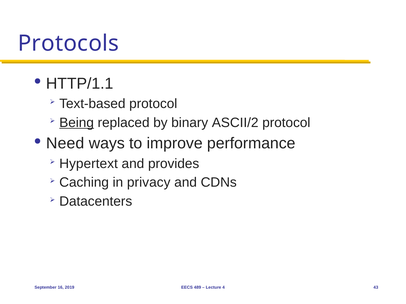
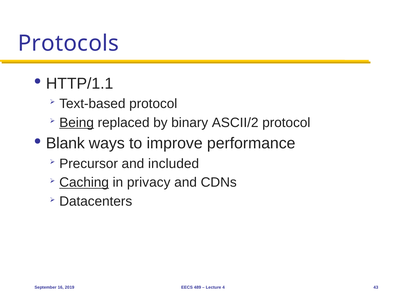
Need: Need -> Blank (65, 144)
Hypertext: Hypertext -> Precursor (89, 164)
provides: provides -> included (174, 164)
Caching underline: none -> present (84, 183)
